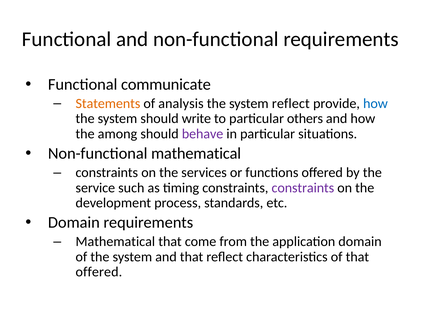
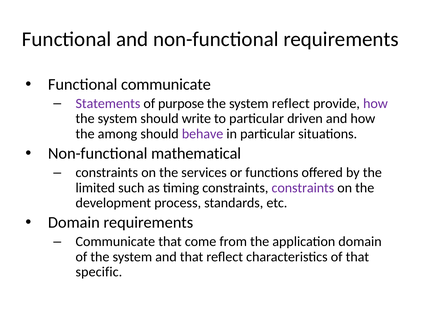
Statements colour: orange -> purple (108, 104)
analysis: analysis -> purpose (181, 104)
how colour: blue -> purple (375, 104)
others: others -> driven (305, 119)
service: service -> limited (95, 188)
Mathematical: Mathematical -> Communicate (115, 242)
offered: offered -> specific (99, 273)
